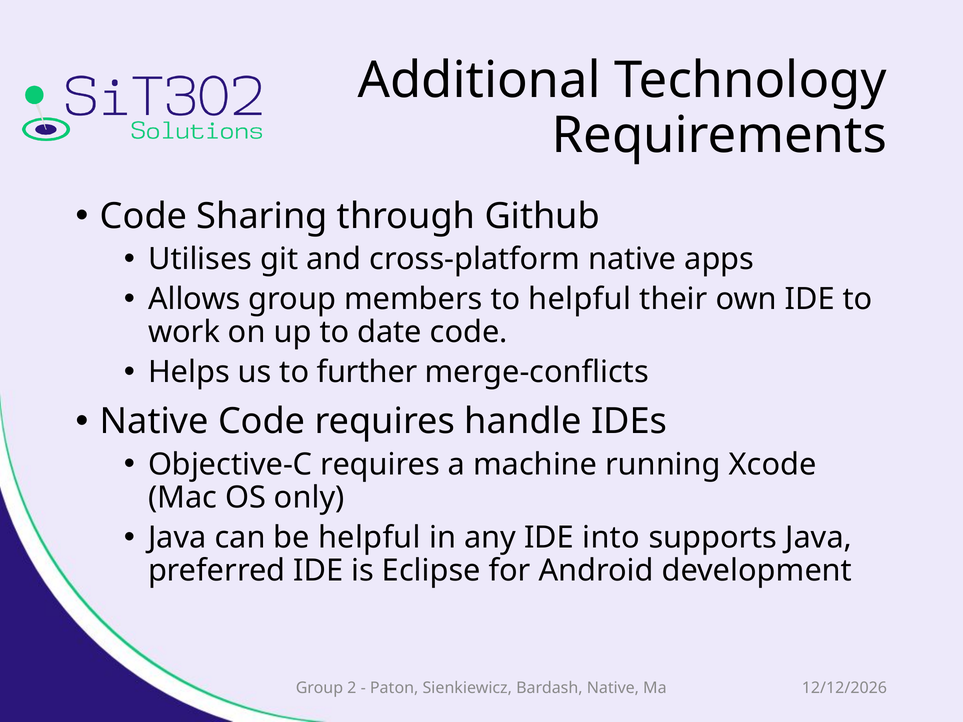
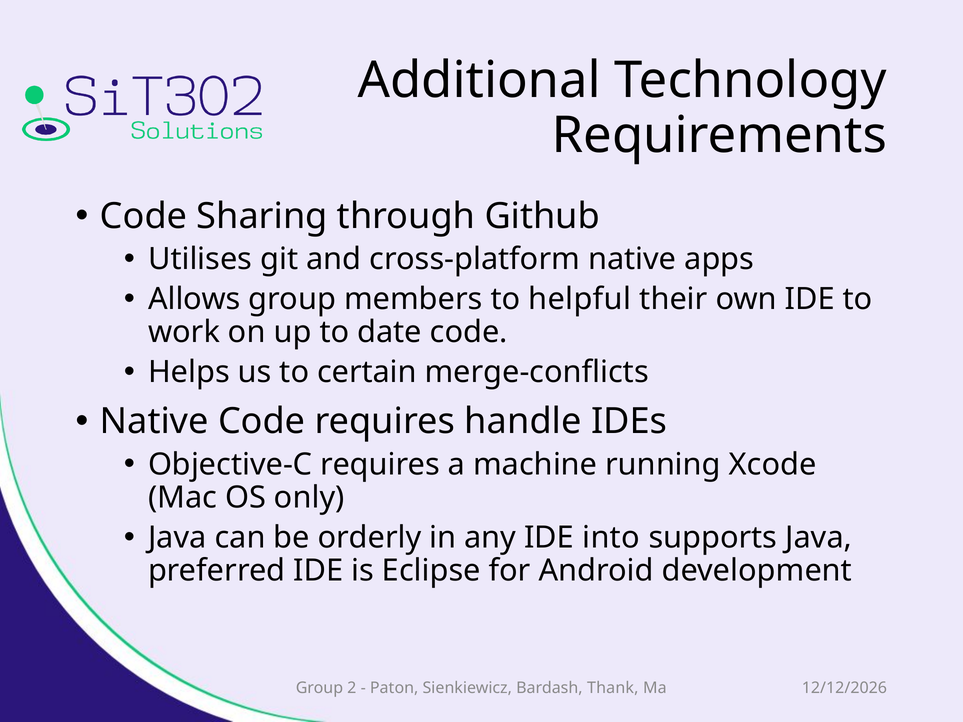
further: further -> certain (367, 372)
be helpful: helpful -> orderly (370, 538)
Bardash Native: Native -> Thank (613, 688)
